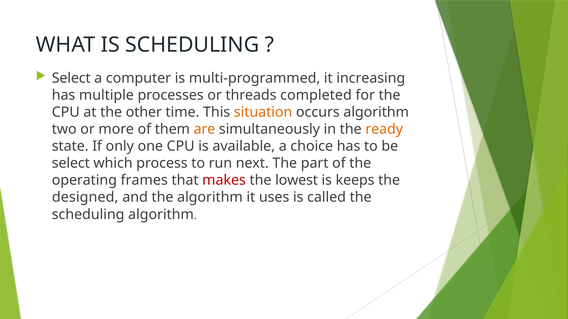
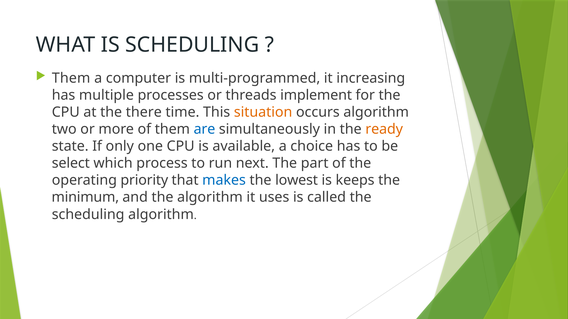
Select: Select -> Them (71, 78)
completed: completed -> implement (316, 95)
other: other -> there (144, 112)
are colour: orange -> blue (204, 129)
frames: frames -> priority (144, 181)
makes colour: red -> blue (224, 181)
designed: designed -> minimum (85, 198)
